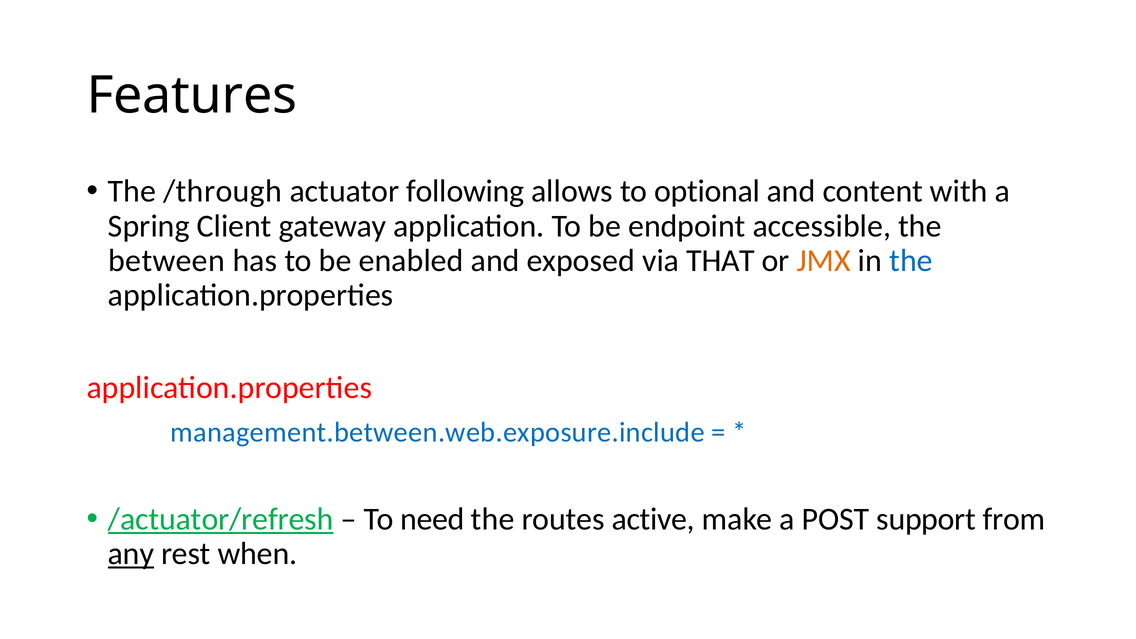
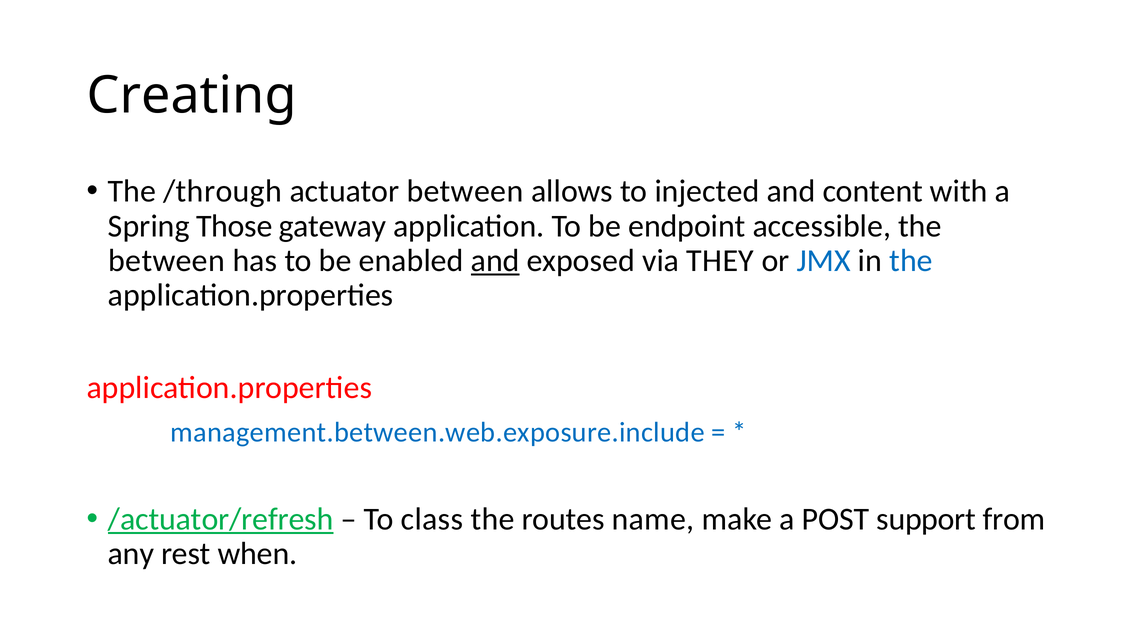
Features: Features -> Creating (192, 95)
actuator following: following -> between (465, 191)
optional: optional -> injected (707, 191)
Client: Client -> Those (234, 226)
and underline: none -> present (495, 261)
THAT: THAT -> THEY (720, 261)
JMX colour: orange -> blue (824, 261)
need: need -> class (432, 519)
active: active -> name (653, 519)
any underline: present -> none (131, 554)
